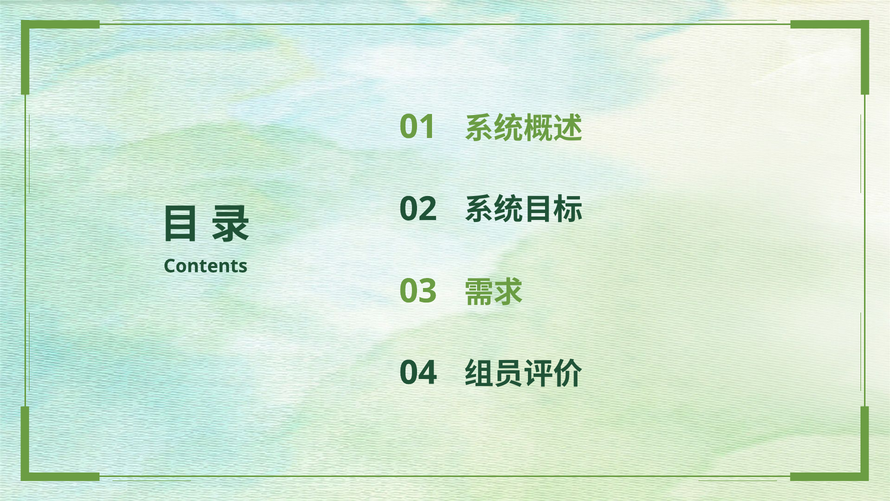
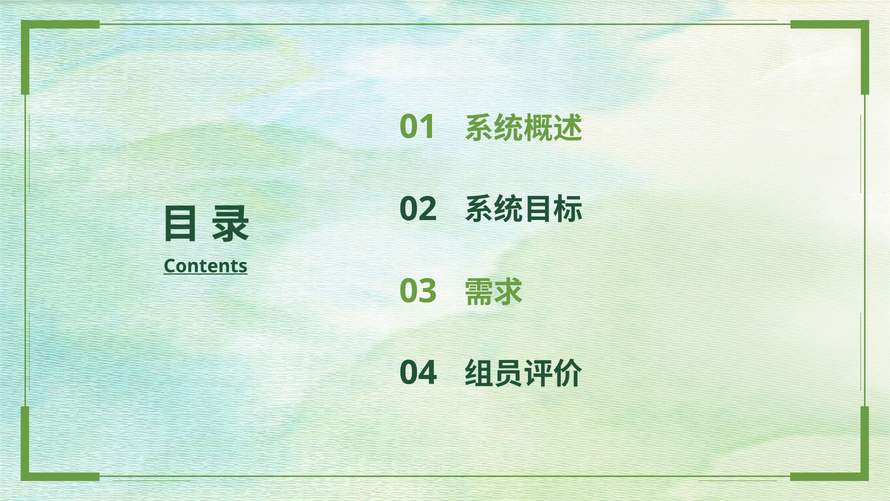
Contents underline: none -> present (206, 266)
